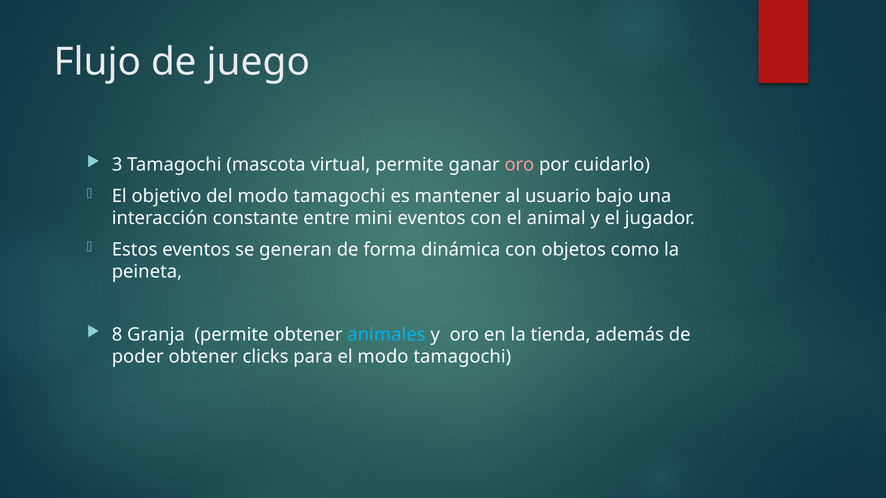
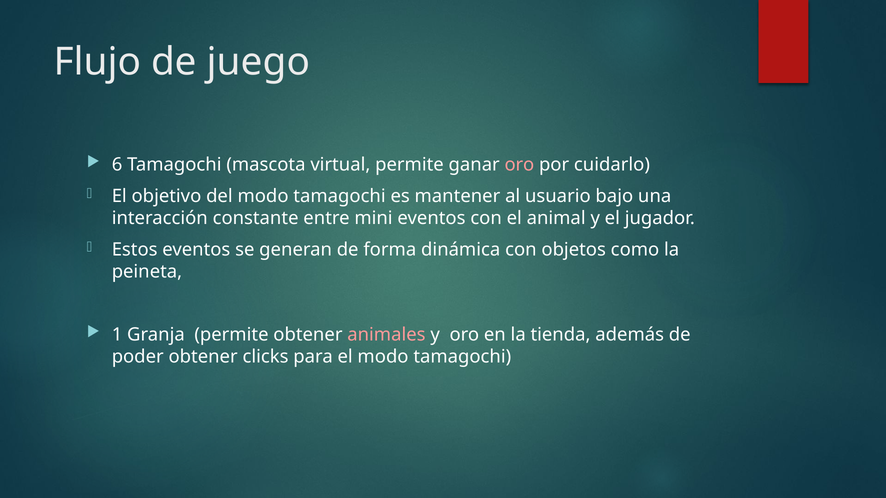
3: 3 -> 6 (117, 165)
8: 8 -> 1 (117, 335)
animales colour: light blue -> pink (386, 335)
